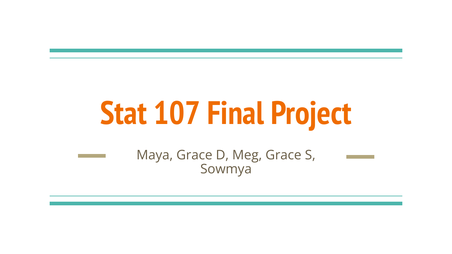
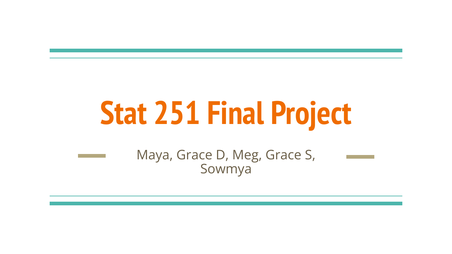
107: 107 -> 251 (177, 114)
